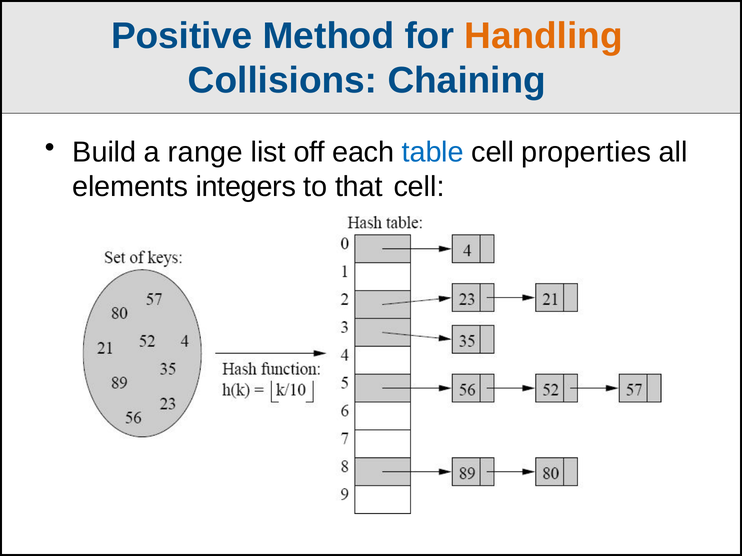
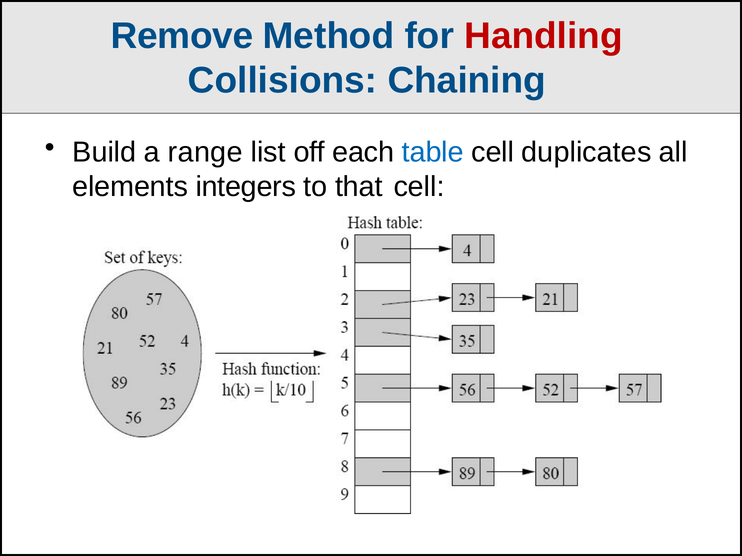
Positive: Positive -> Remove (182, 36)
Handling colour: orange -> red (544, 36)
properties: properties -> duplicates (586, 152)
